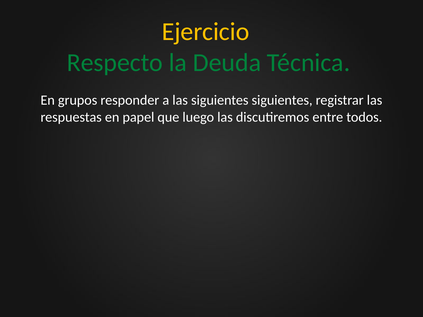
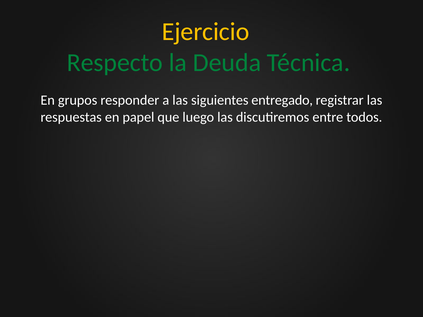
siguientes siguientes: siguientes -> entregado (282, 100)
